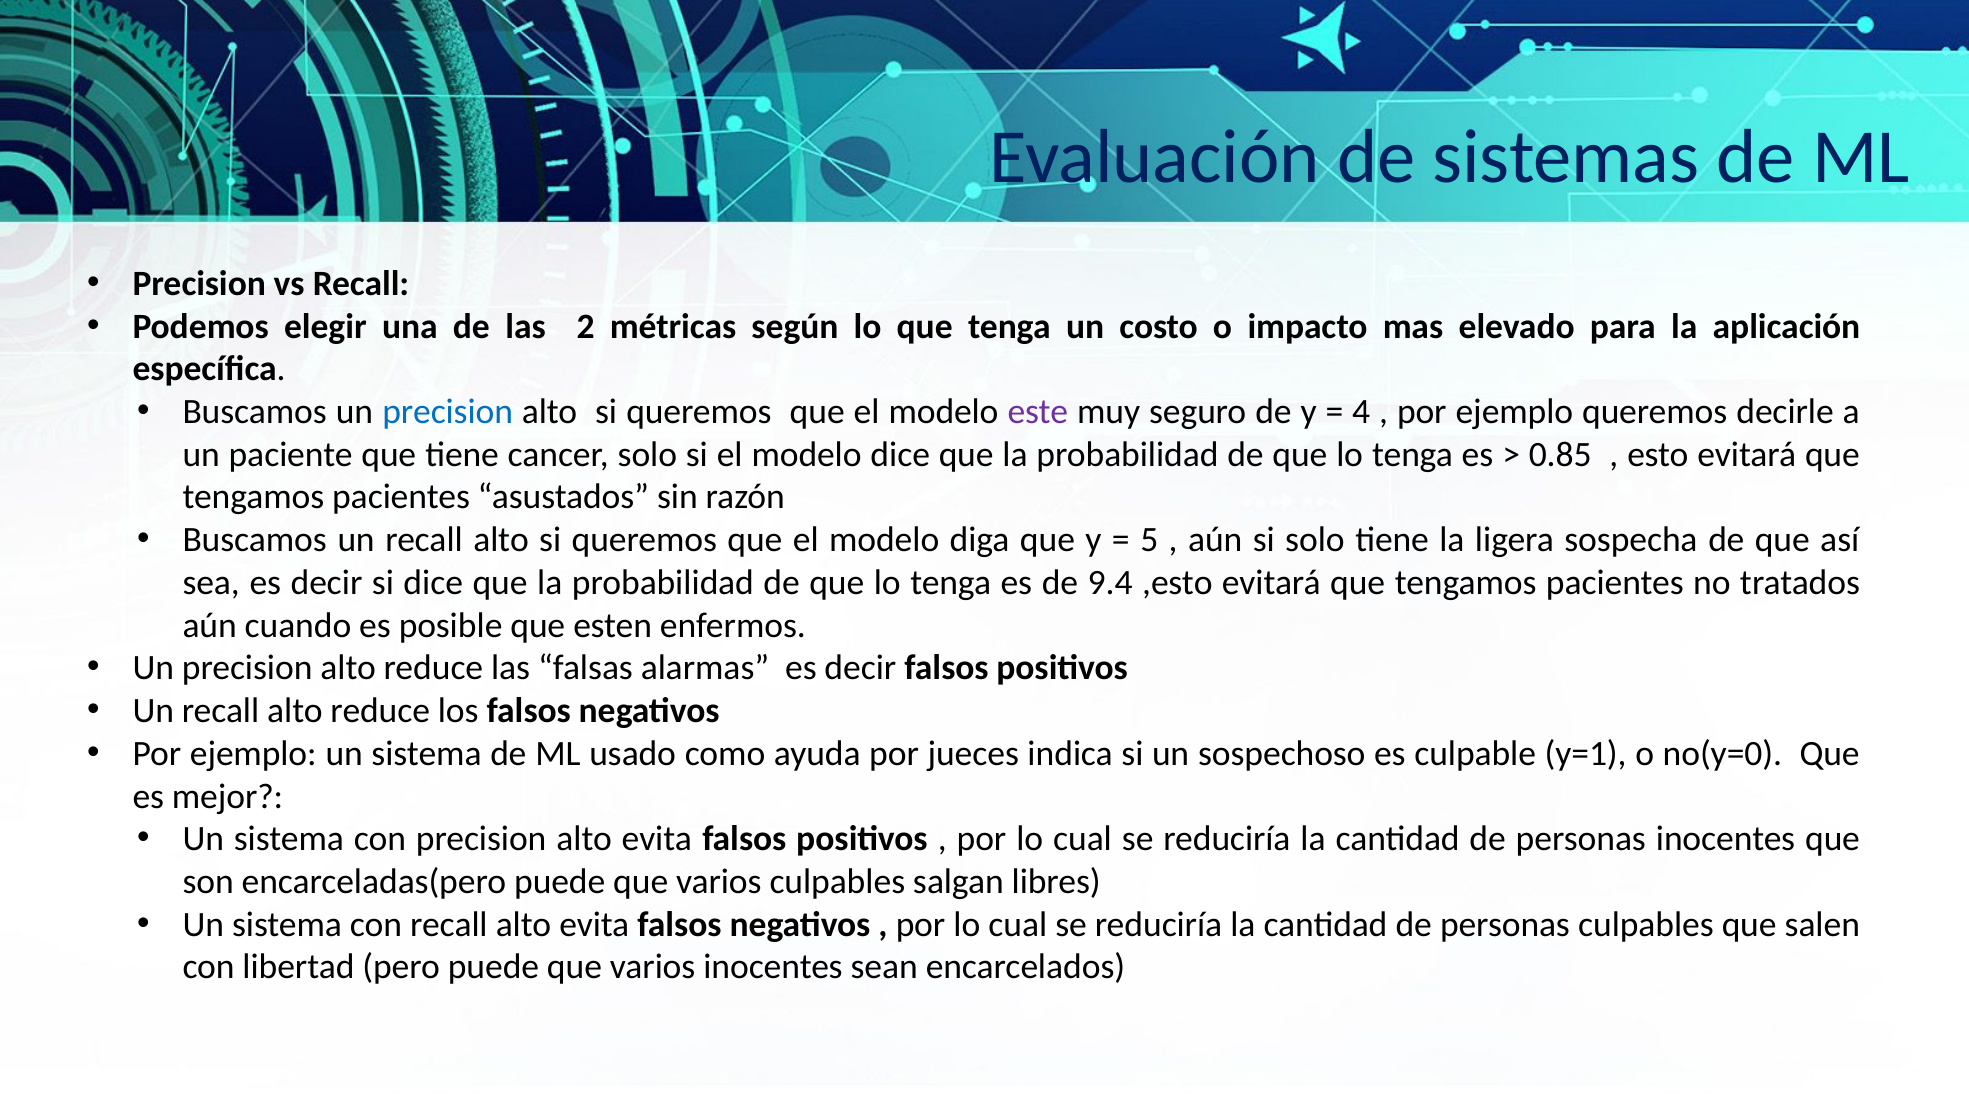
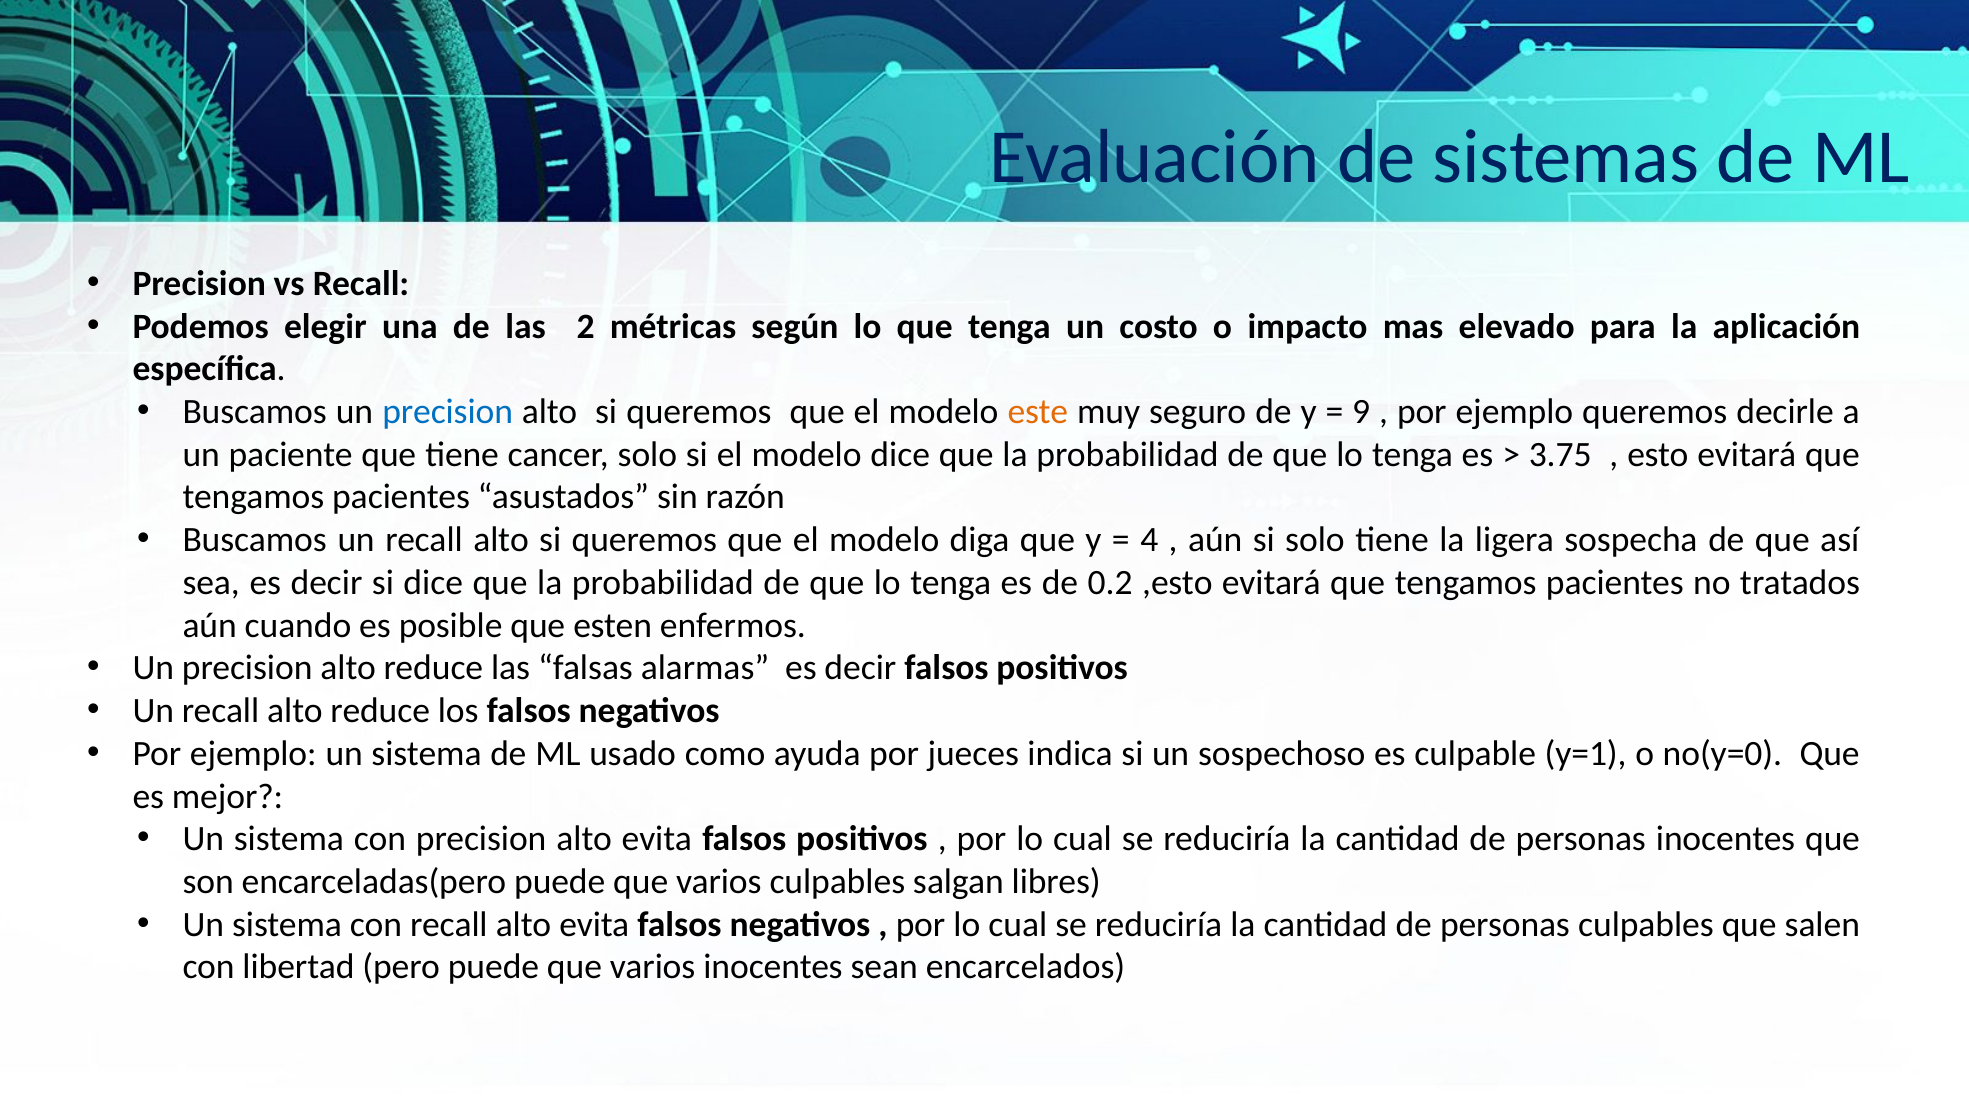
este colour: purple -> orange (1038, 412)
4: 4 -> 9 (1361, 412)
0.85: 0.85 -> 3.75 (1560, 454)
5: 5 -> 4 (1149, 540)
9.4: 9.4 -> 0.2 (1110, 582)
